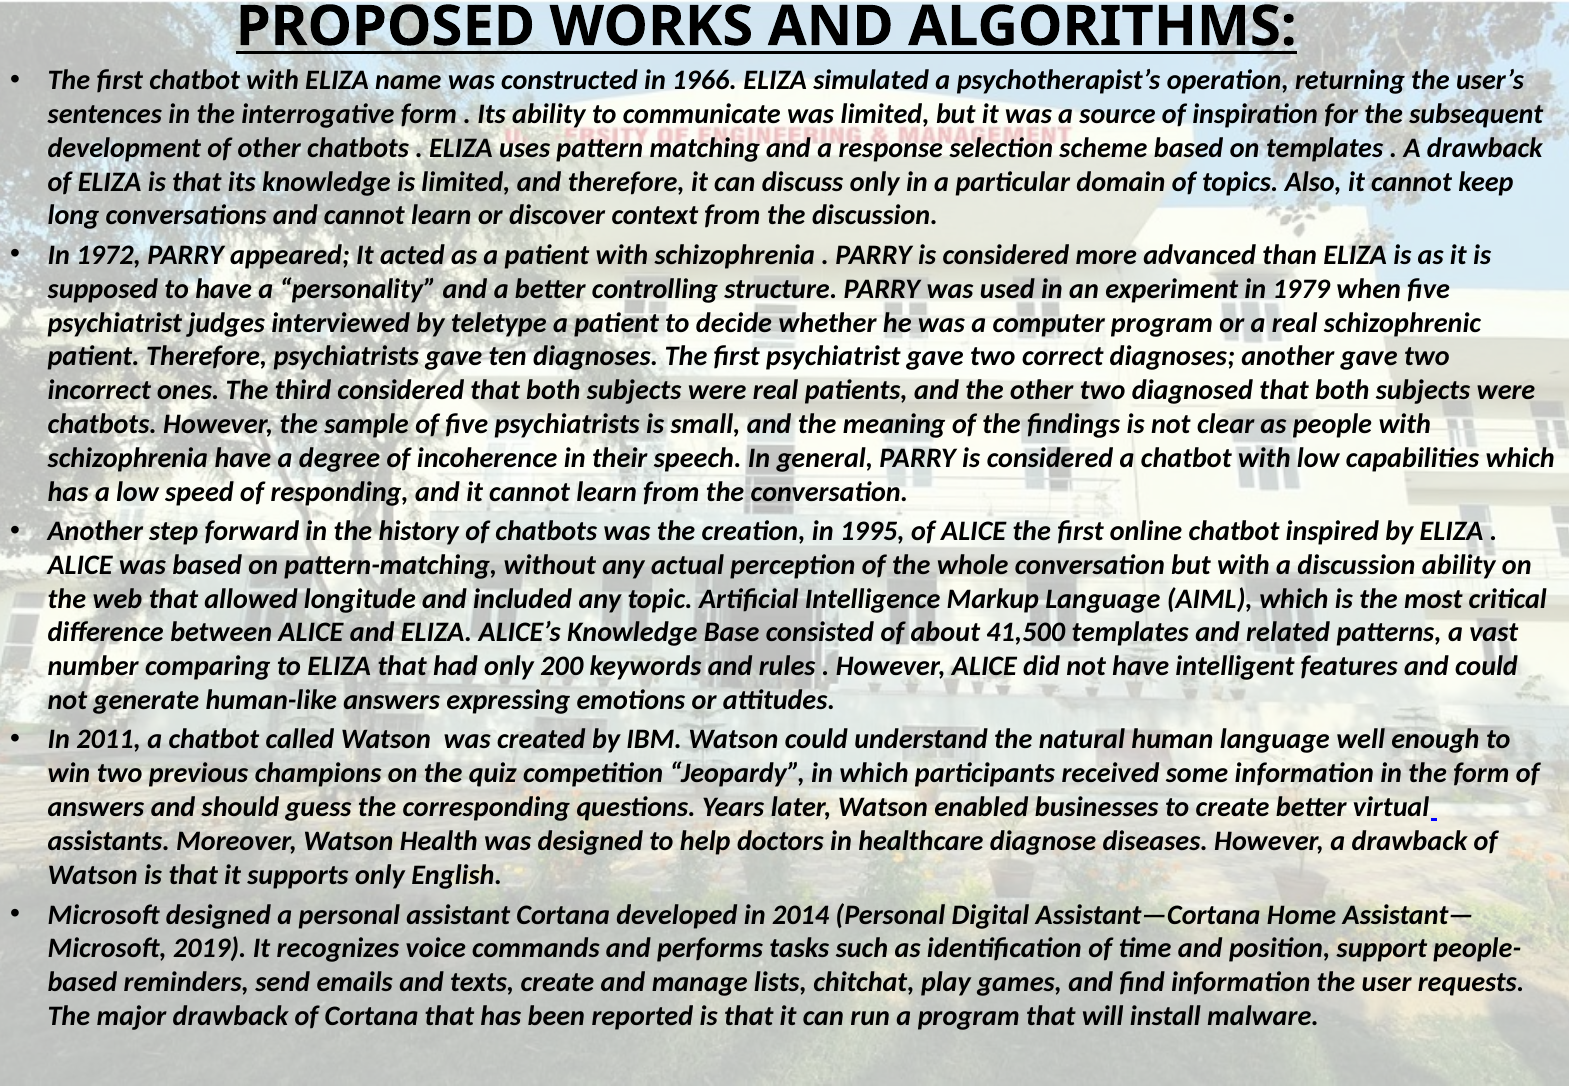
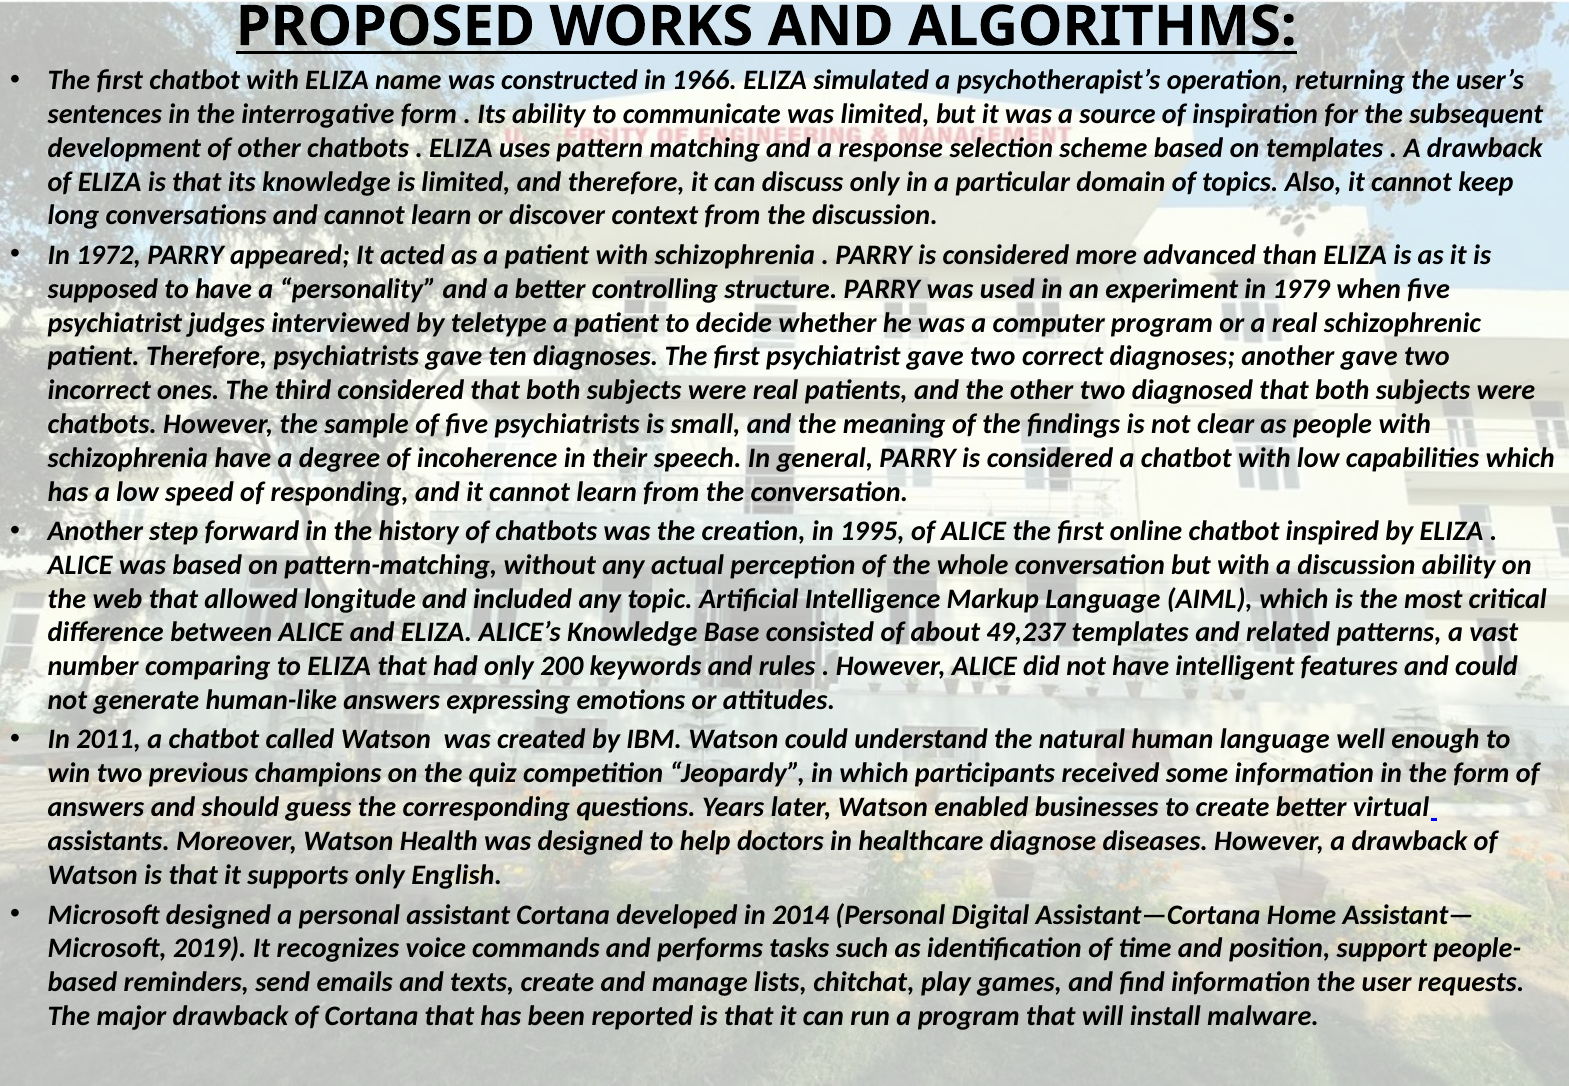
41,500: 41,500 -> 49,237 (1026, 633)
